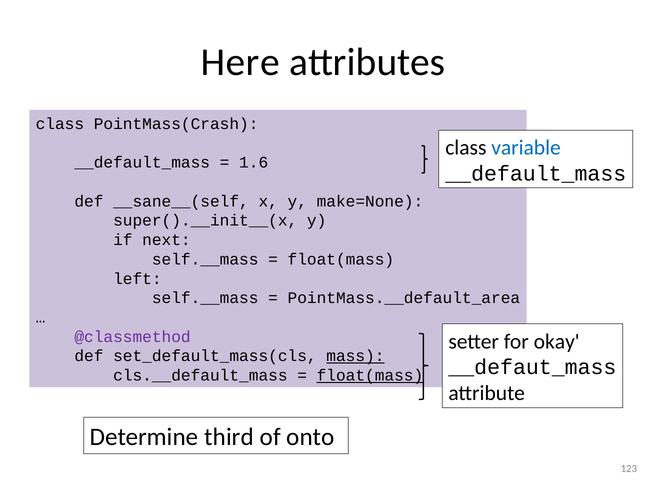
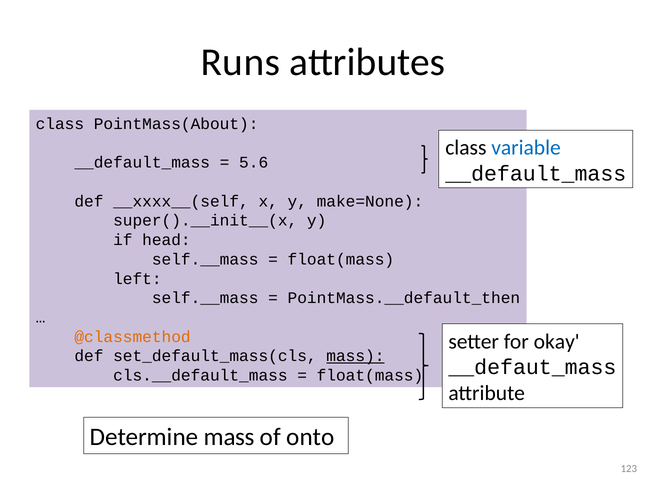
Here: Here -> Runs (240, 63)
PointMass(Crash: PointMass(Crash -> PointMass(About (176, 124)
1.6: 1.6 -> 5.6 (254, 163)
__sane__(self: __sane__(self -> __xxxx__(self (181, 201)
next: next -> head (166, 240)
PointMass.__default_area: PointMass.__default_area -> PointMass.__default_then (404, 298)
@classmethod colour: purple -> orange (133, 337)
float(mass underline: present -> none (370, 376)
Determine third: third -> mass (229, 438)
